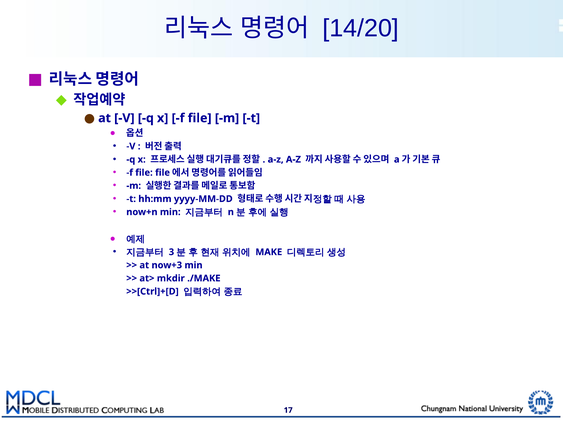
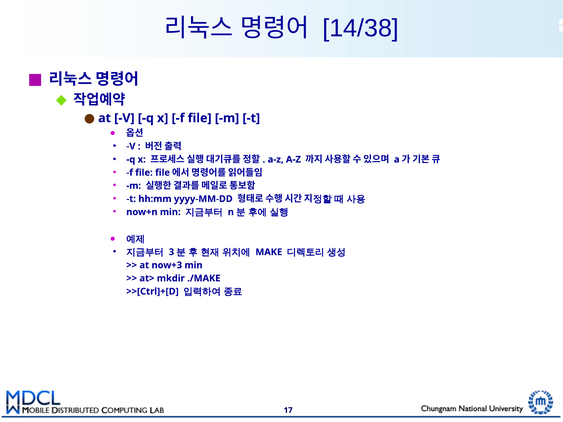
14/20: 14/20 -> 14/38 (361, 28)
